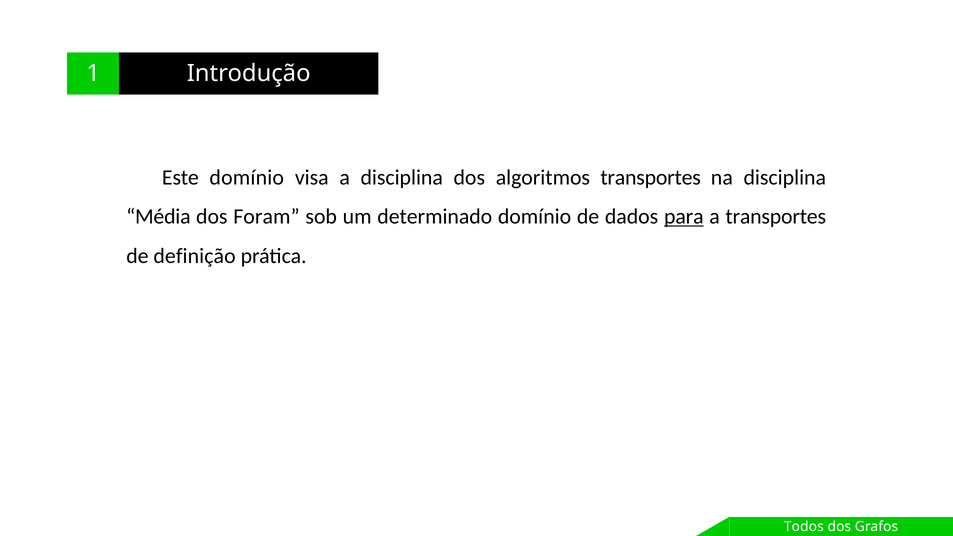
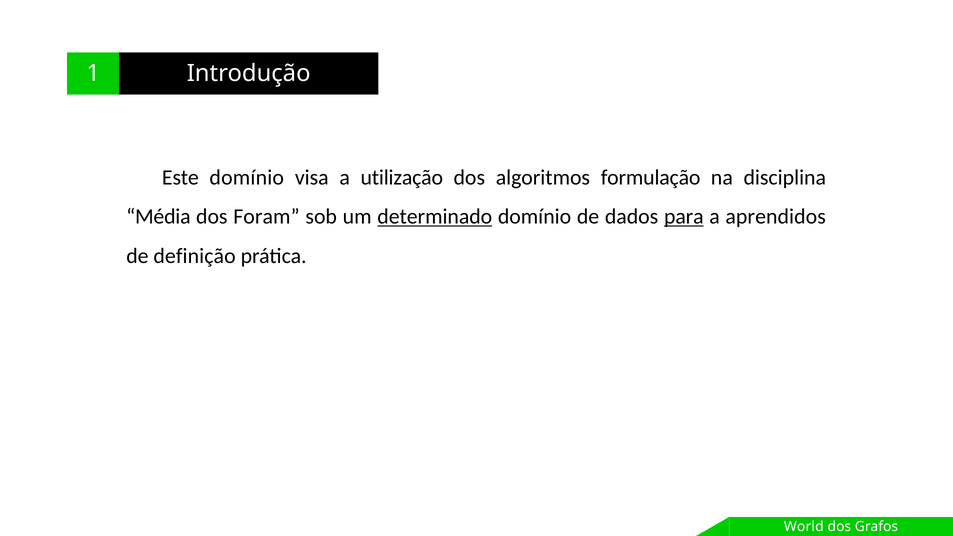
a disciplina: disciplina -> utilização (402, 177)
algoritmos transportes: transportes -> formulação (651, 177)
determinado underline: none -> present (435, 217)
a transportes: transportes -> aprendidos (776, 217)
Todos: Todos -> World (804, 526)
